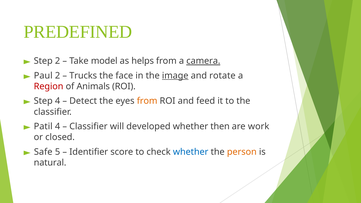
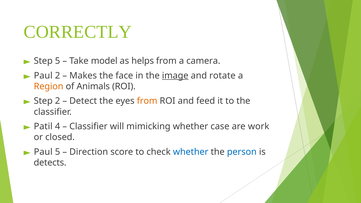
PREDEFINED: PREDEFINED -> CORRECTLY (78, 32)
Step 2: 2 -> 5 (58, 61)
camera underline: present -> none (203, 61)
Trucks: Trucks -> Makes (83, 76)
Region colour: red -> orange (49, 86)
Step 4: 4 -> 2 (58, 101)
developed: developed -> mimicking (148, 126)
then: then -> case (220, 126)
Safe: Safe -> Paul (43, 152)
Identifier: Identifier -> Direction (89, 152)
person colour: orange -> blue (242, 152)
natural: natural -> detects (50, 163)
